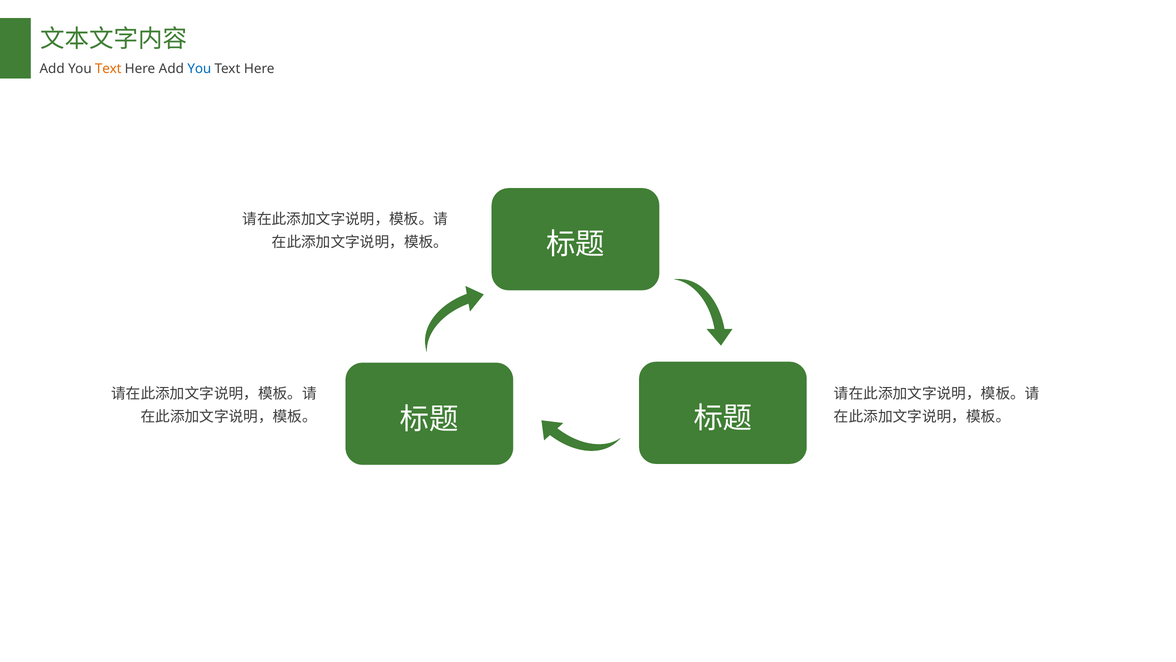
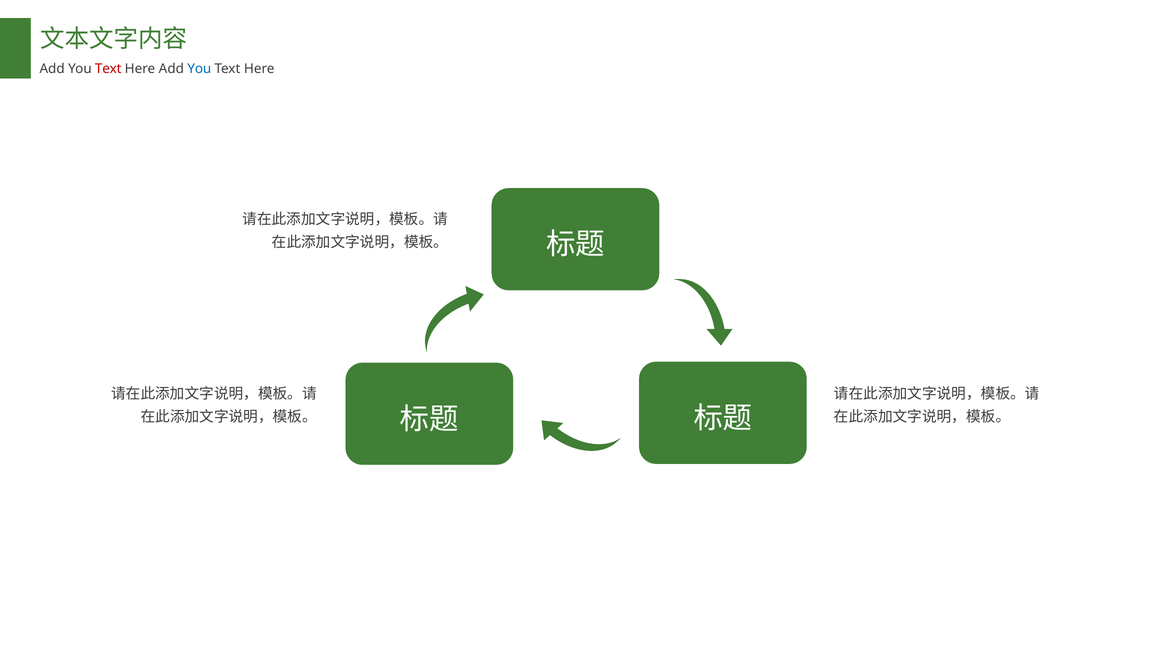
Text colour: orange -> red (108, 69)
